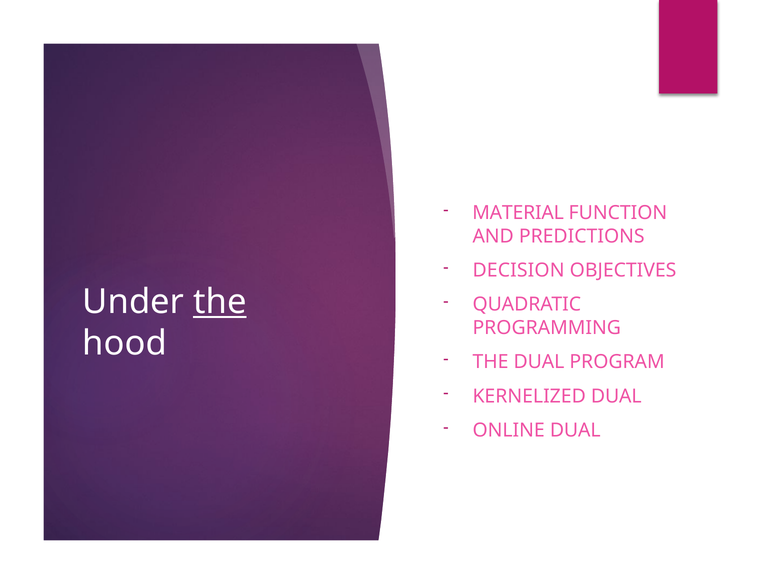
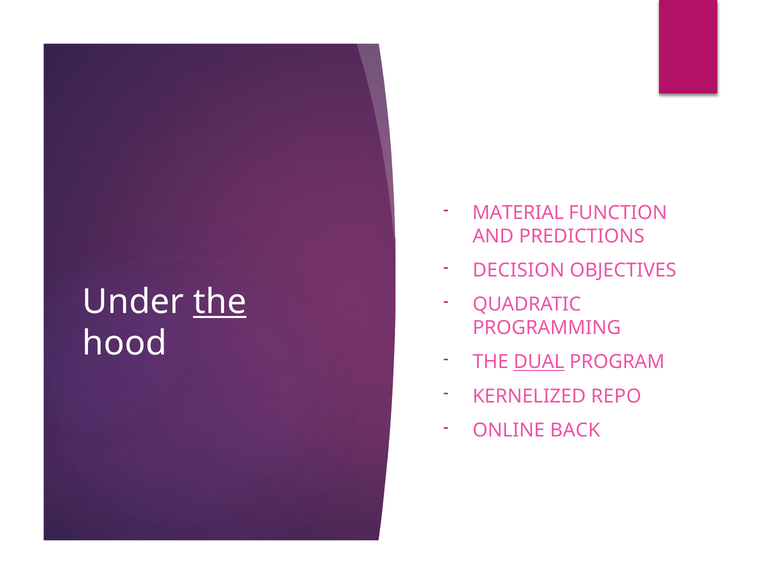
DUAL underline: none -> present (539, 362)
KERNELIZED DUAL: DUAL -> REPO (616, 396)
ONLINE DUAL: DUAL -> BACK (575, 431)
